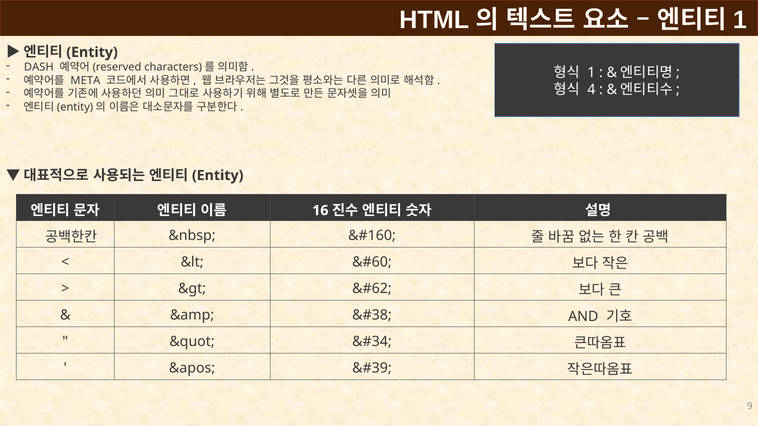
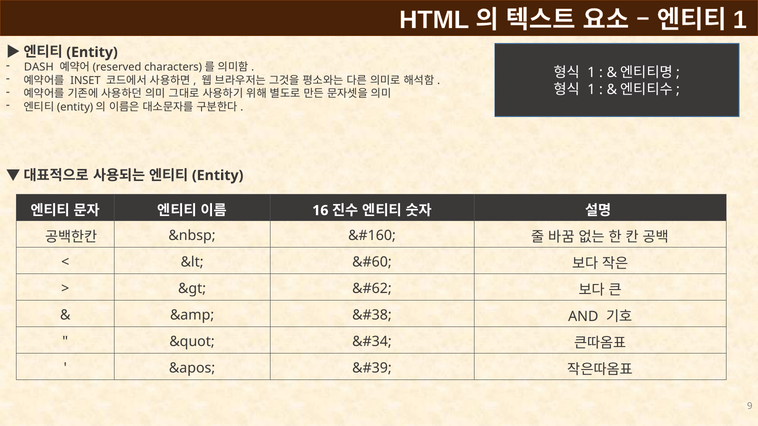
META: META -> INSET (85, 81)
4: 4 -> 1 (591, 89)
